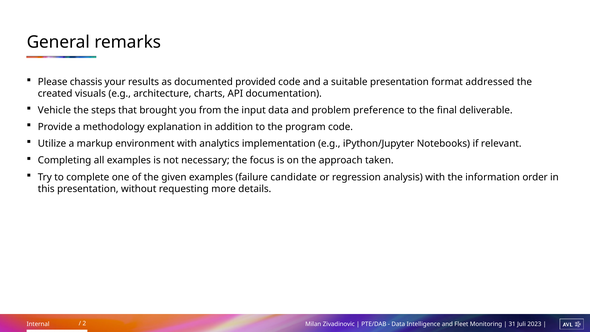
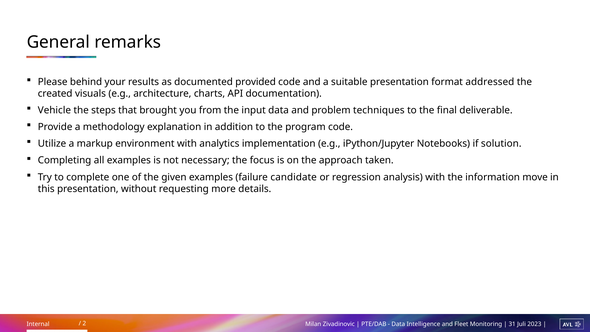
chassis: chassis -> behind (86, 82)
preference: preference -> techniques (379, 110)
relevant: relevant -> solution (501, 144)
order: order -> move (535, 177)
